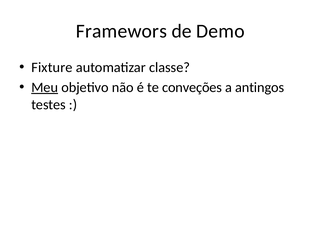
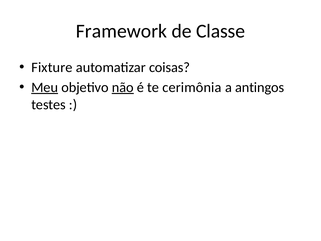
Framewors: Framewors -> Framework (121, 31)
Demo: Demo -> Classe (221, 31)
classe: classe -> coisas (170, 67)
não underline: none -> present (123, 87)
conveções: conveções -> cerimônia (192, 87)
